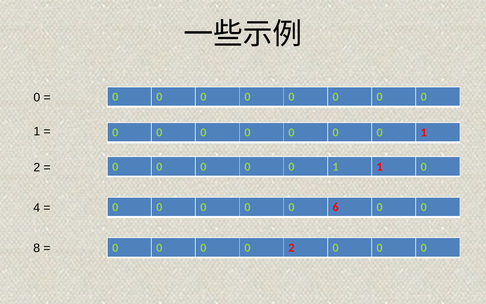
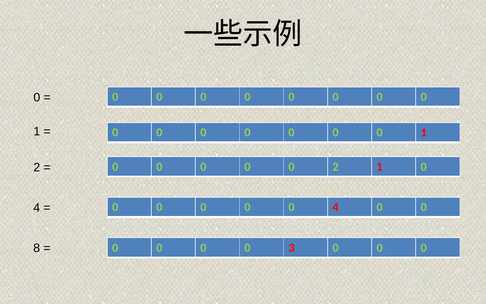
1: 1 -> 2 (336, 167)
0 6: 6 -> 4 (336, 207)
0 2: 2 -> 3 (291, 248)
